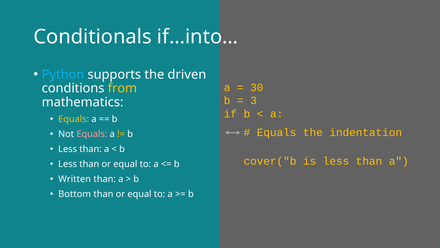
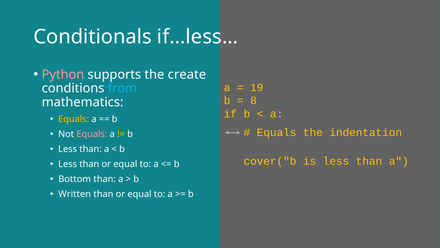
if…into…: if…into… -> if…less… (198, 37)
Python colour: light blue -> pink (63, 74)
driven: driven -> create (187, 74)
30: 30 -> 19 (257, 87)
from colour: yellow -> light blue (122, 88)
3: 3 -> 8 (253, 100)
Written: Written -> Bottom (75, 179)
Bottom: Bottom -> Written (75, 194)
